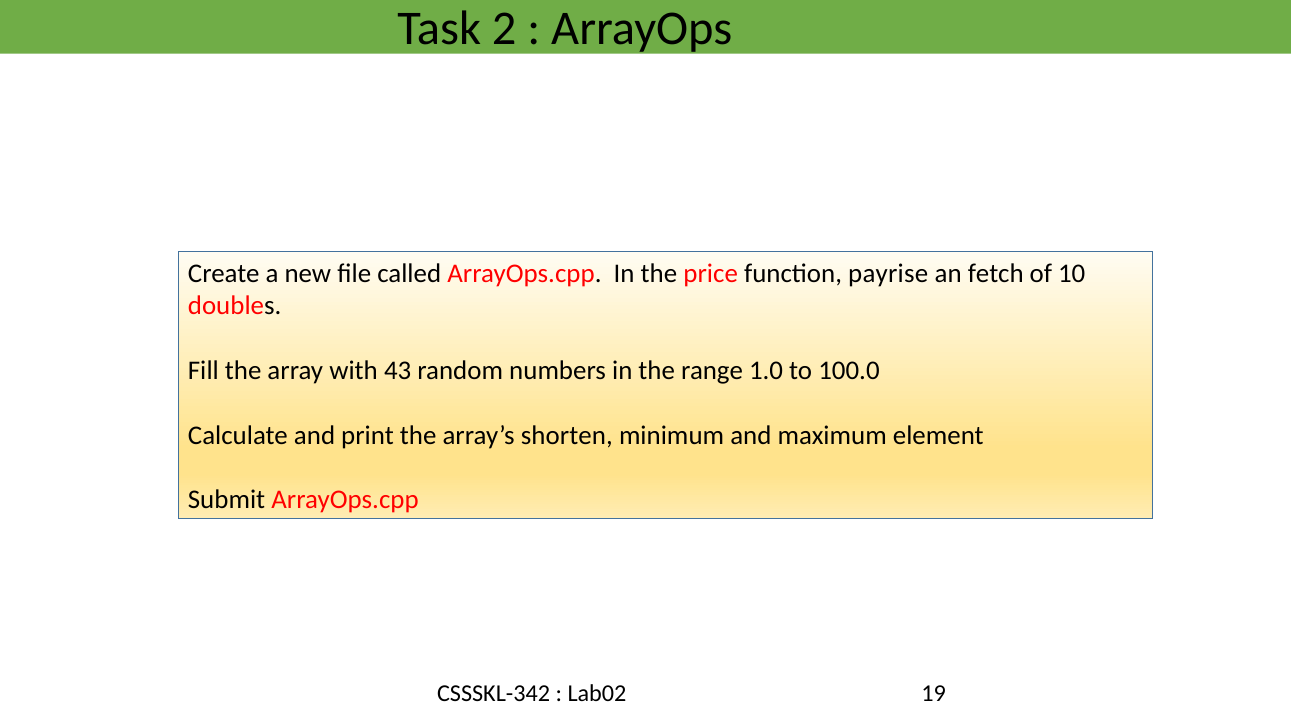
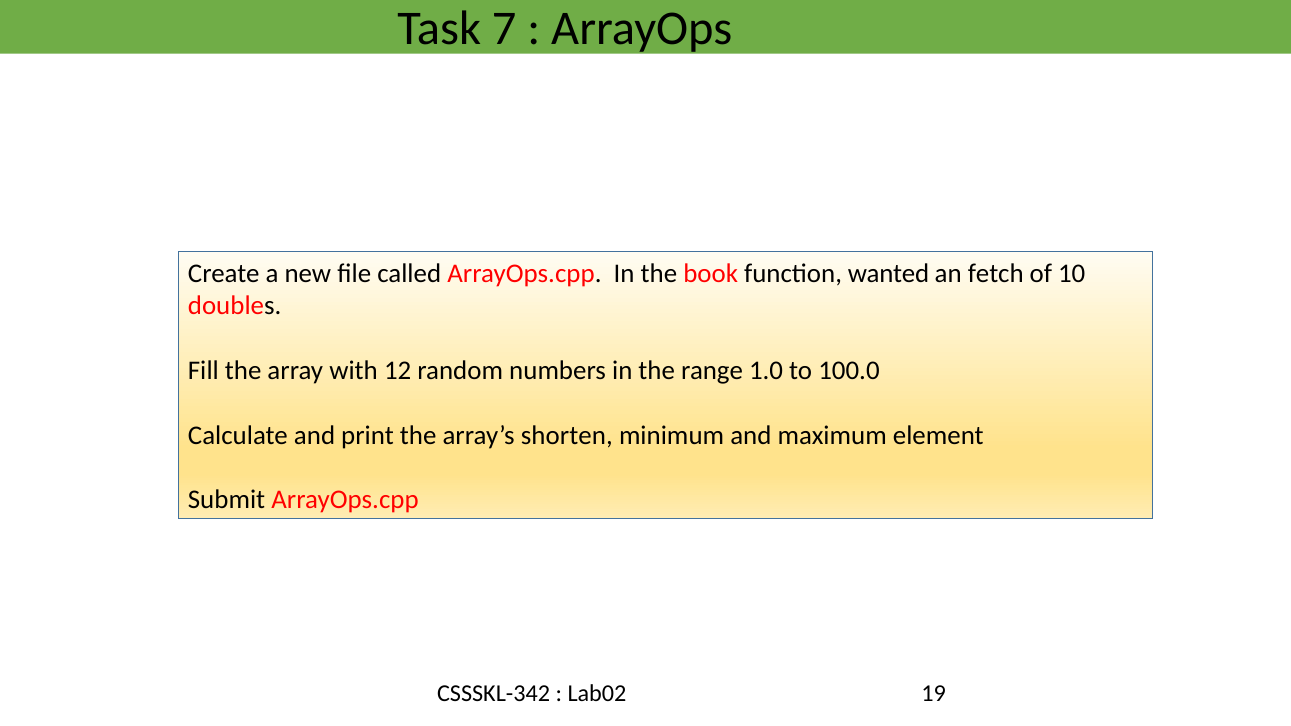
2: 2 -> 7 (504, 29)
price: price -> book (711, 274)
payrise: payrise -> wanted (888, 274)
43: 43 -> 12 (398, 371)
